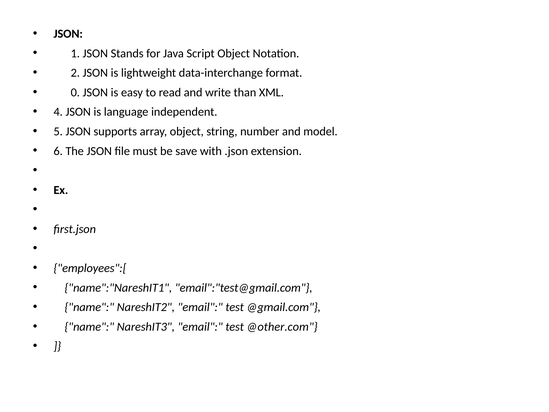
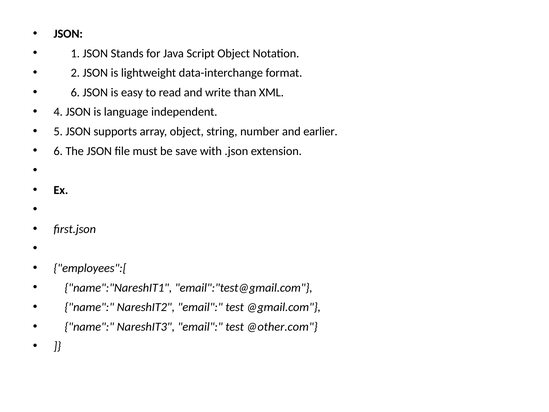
0: 0 -> 6 (75, 92)
model: model -> earlier (321, 131)
